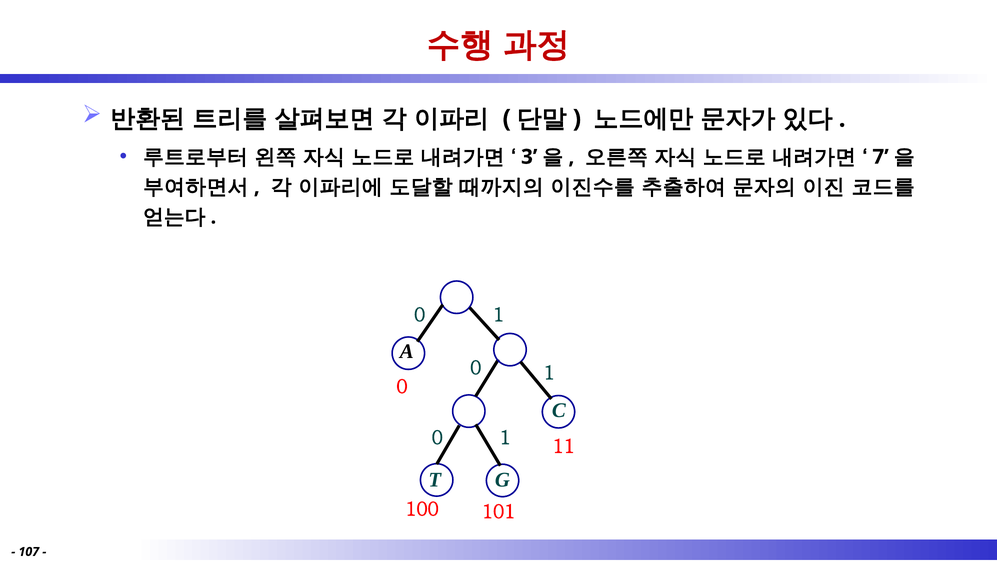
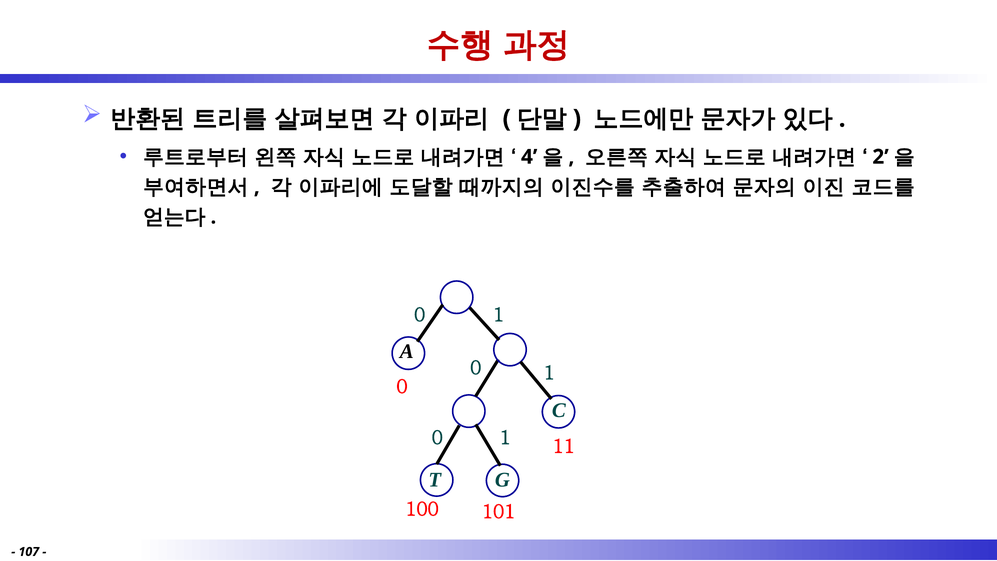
3: 3 -> 4 (529, 157)
7: 7 -> 2 (881, 157)
